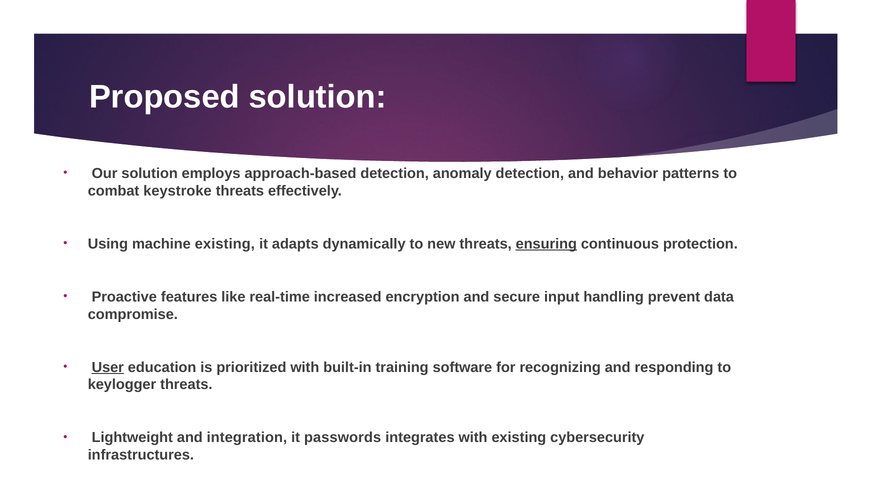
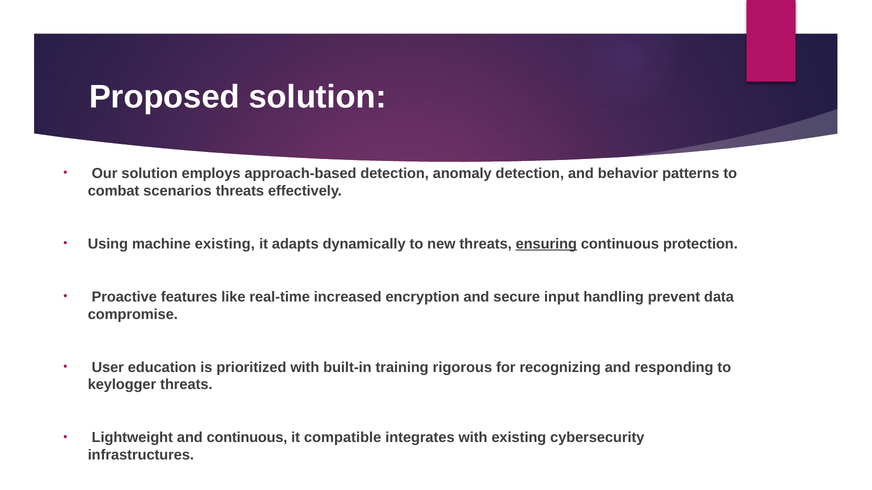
keystroke: keystroke -> scenarios (177, 191)
User underline: present -> none (108, 368)
software: software -> rigorous (462, 368)
and integration: integration -> continuous (247, 438)
passwords: passwords -> compatible (343, 438)
